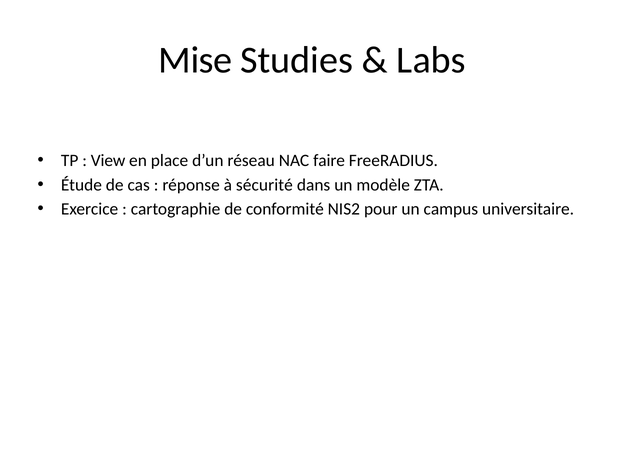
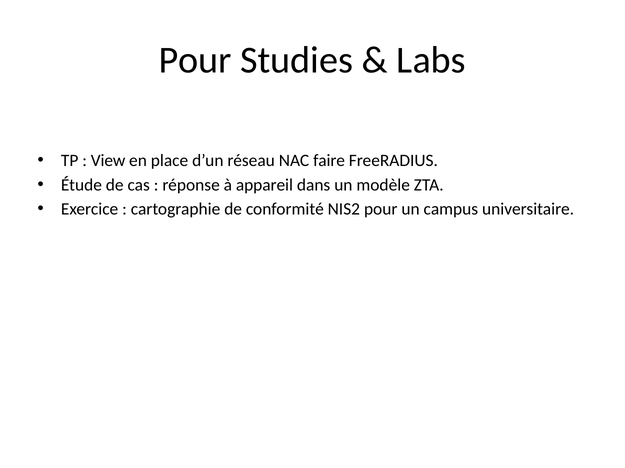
Mise: Mise -> Pour (195, 60)
sécurité: sécurité -> appareil (264, 185)
